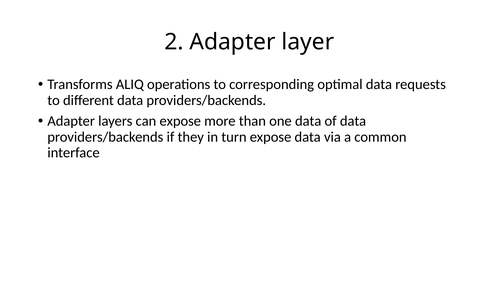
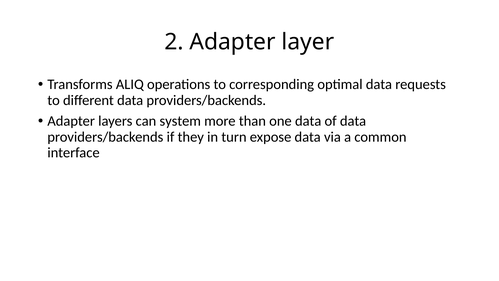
can expose: expose -> system (180, 121)
